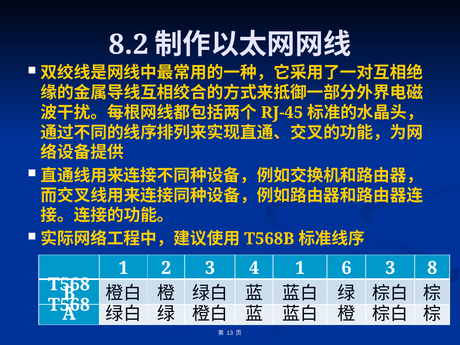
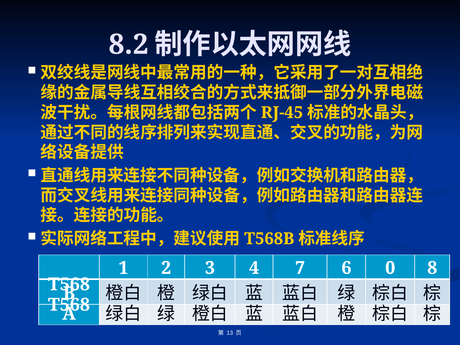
4 1: 1 -> 7 (300, 268)
6 3: 3 -> 0 (390, 268)
